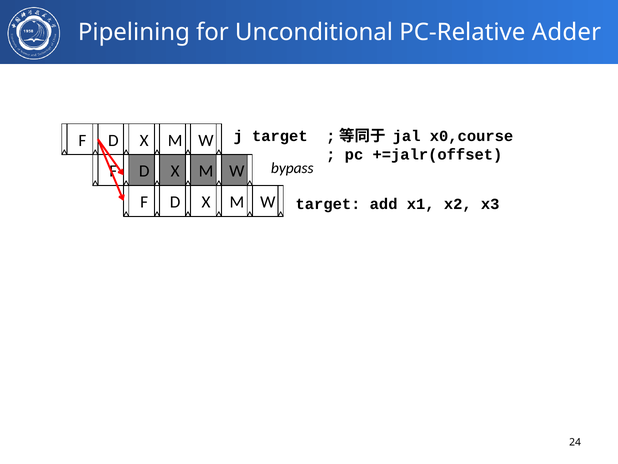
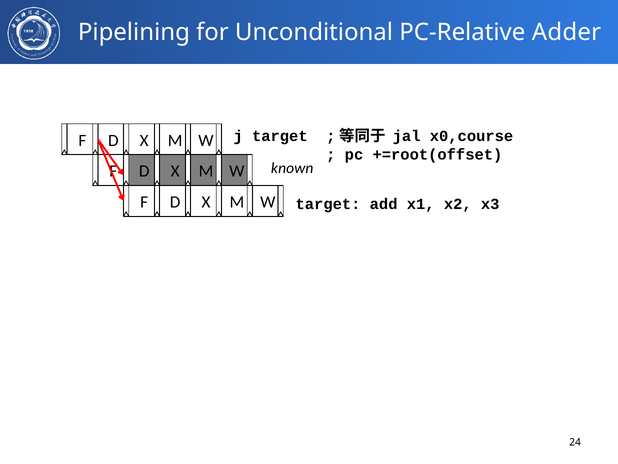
+=jalr(offset: +=jalr(offset -> +=root(offset (437, 154)
bypass: bypass -> known (292, 168)
